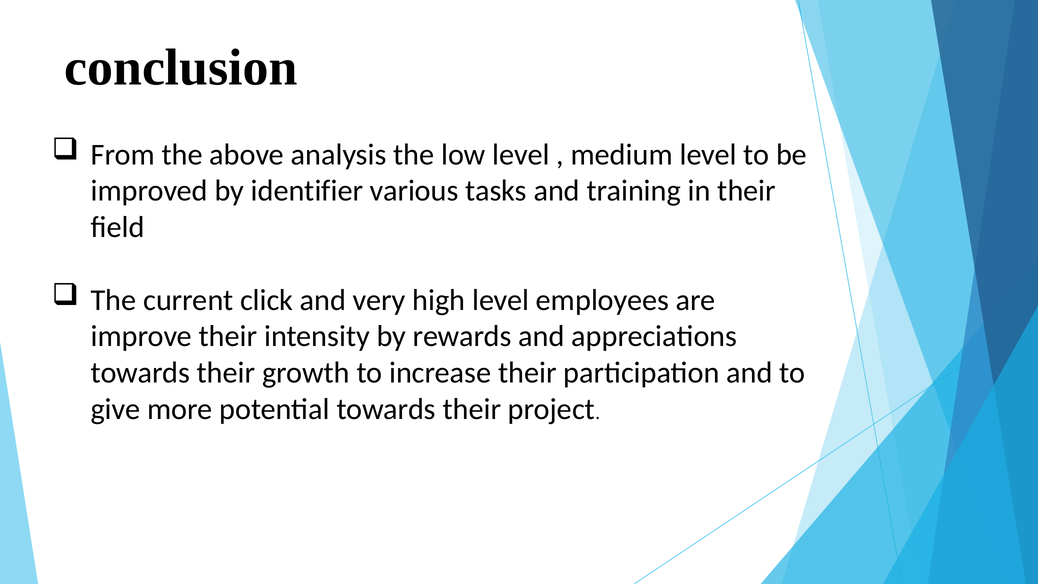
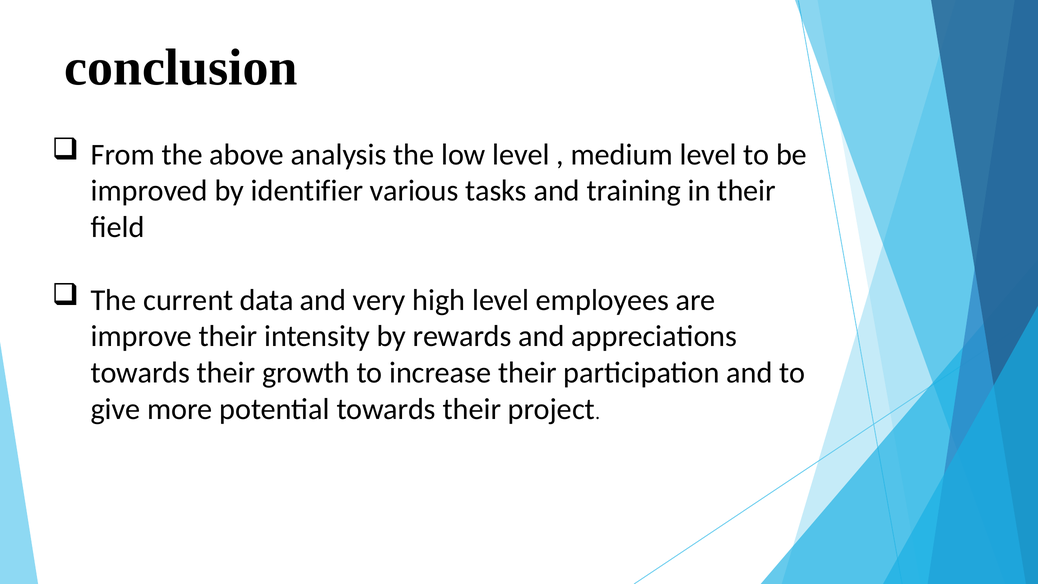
click: click -> data (267, 300)
